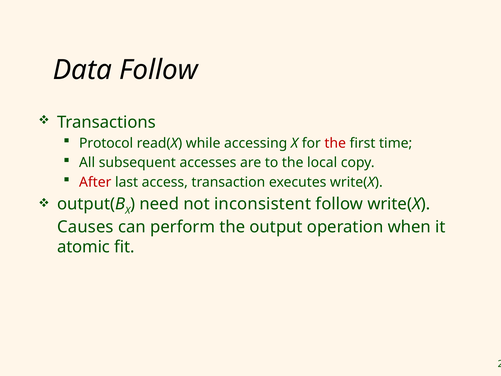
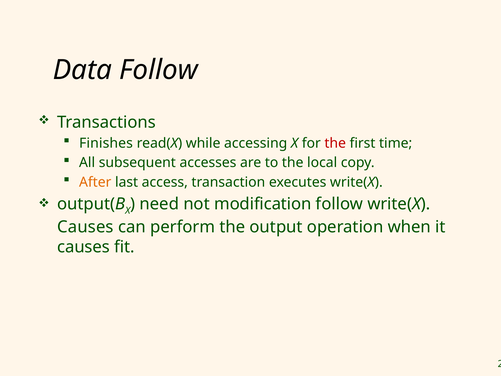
Protocol: Protocol -> Finishes (106, 143)
After colour: red -> orange (95, 182)
inconsistent: inconsistent -> modification (263, 204)
atomic: atomic -> causes (84, 247)
